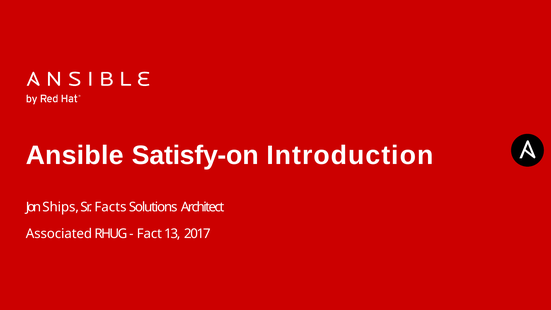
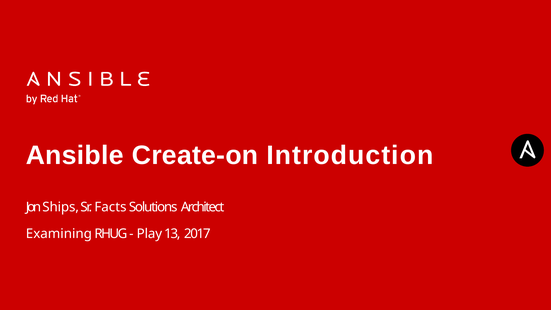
Satisfy-on: Satisfy-on -> Create-on (195, 155)
Associated: Associated -> Examining (59, 234)
Fact: Fact -> Play (149, 234)
